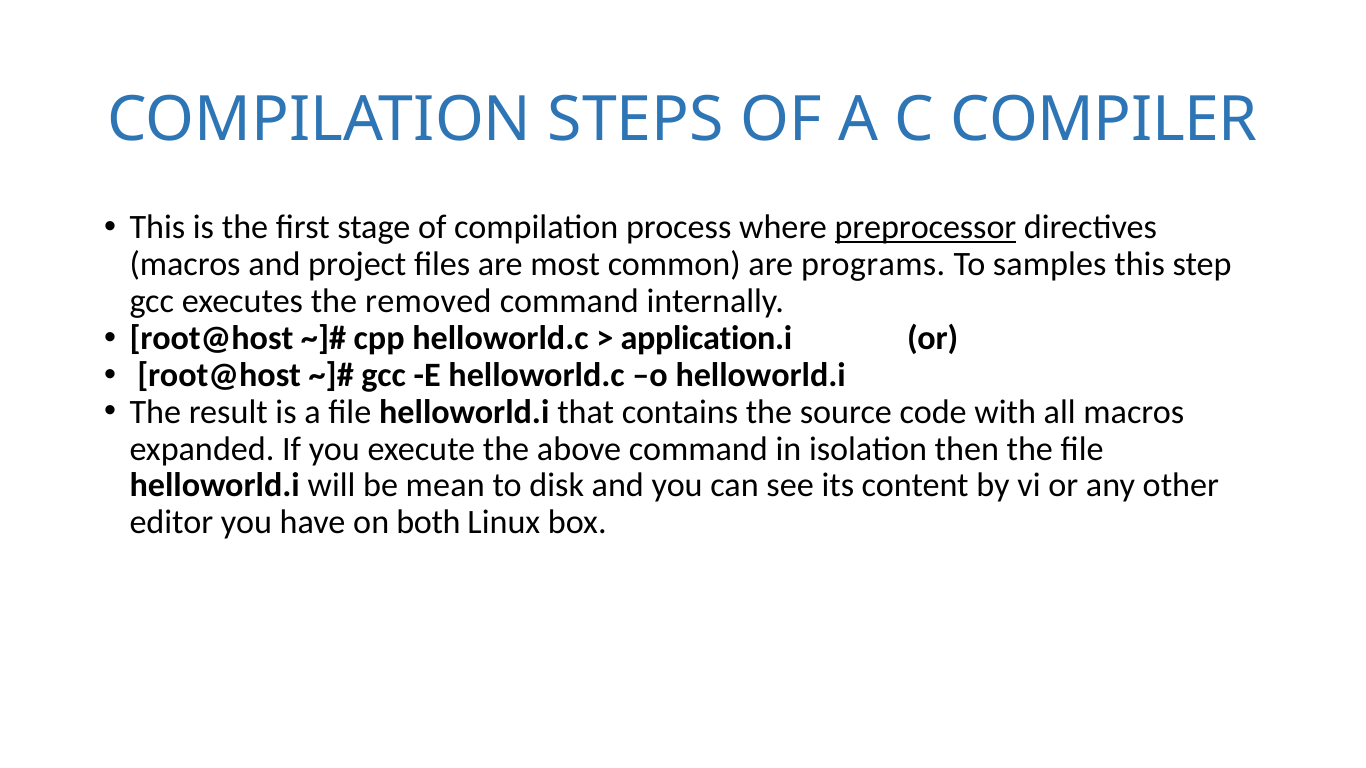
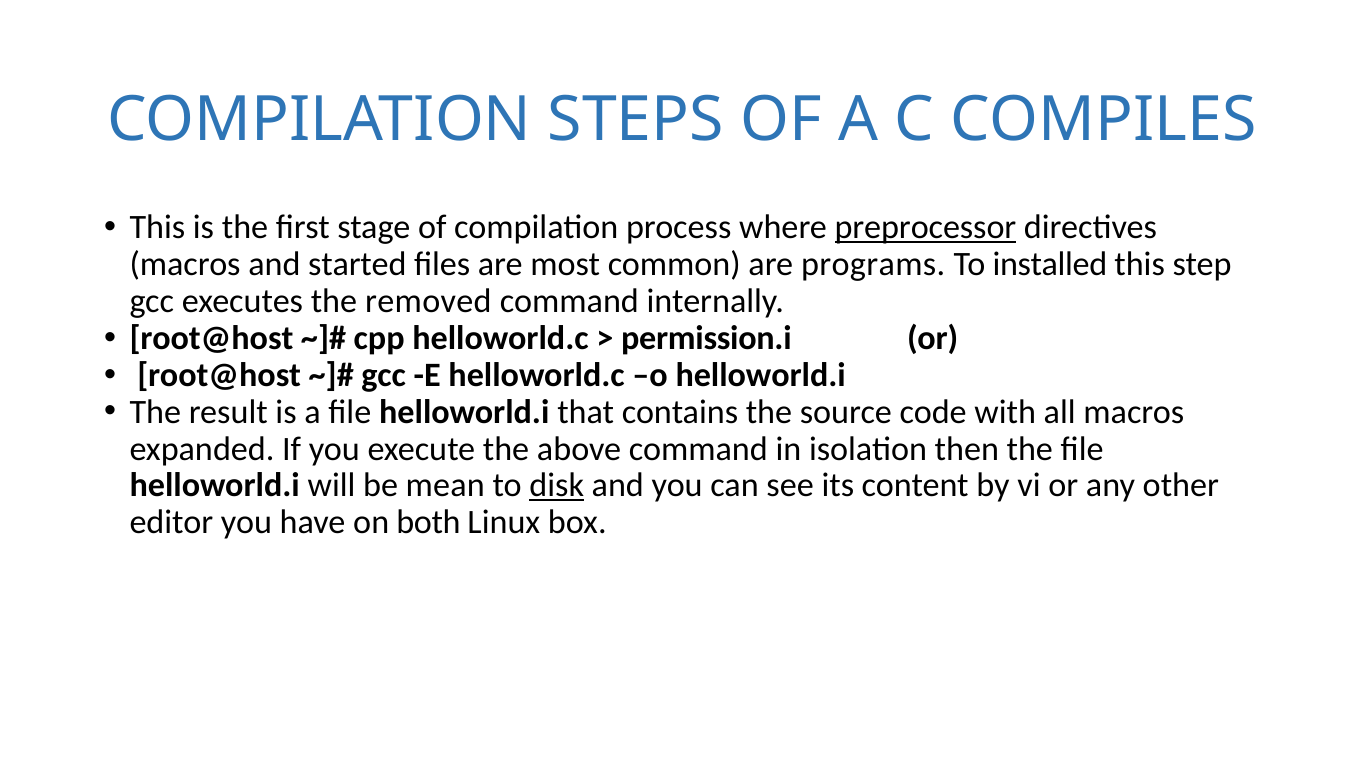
COMPILER: COMPILER -> COMPILES (1104, 119)
project: project -> started (357, 265)
samples: samples -> installed (1050, 265)
application.i: application.i -> permission.i (706, 338)
disk underline: none -> present (557, 486)
